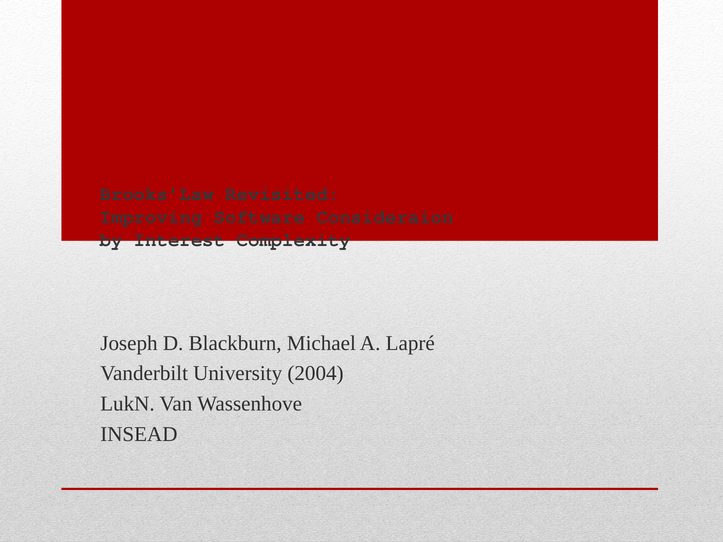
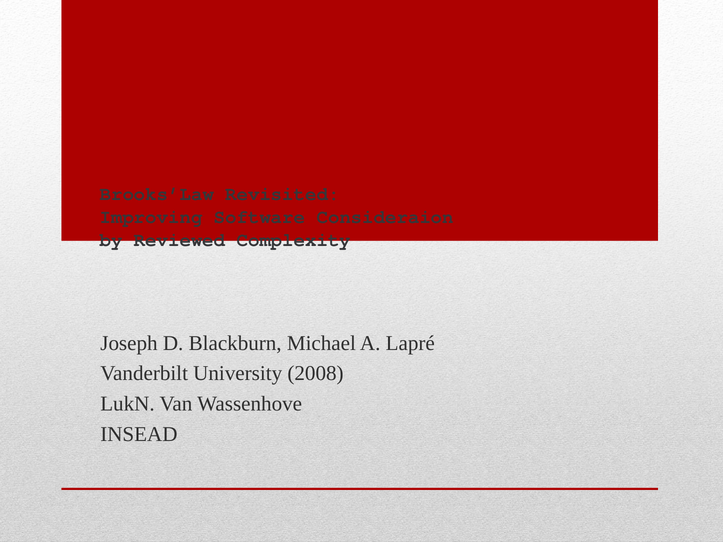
Interest: Interest -> Reviewed (180, 240)
2004: 2004 -> 2008 (316, 374)
